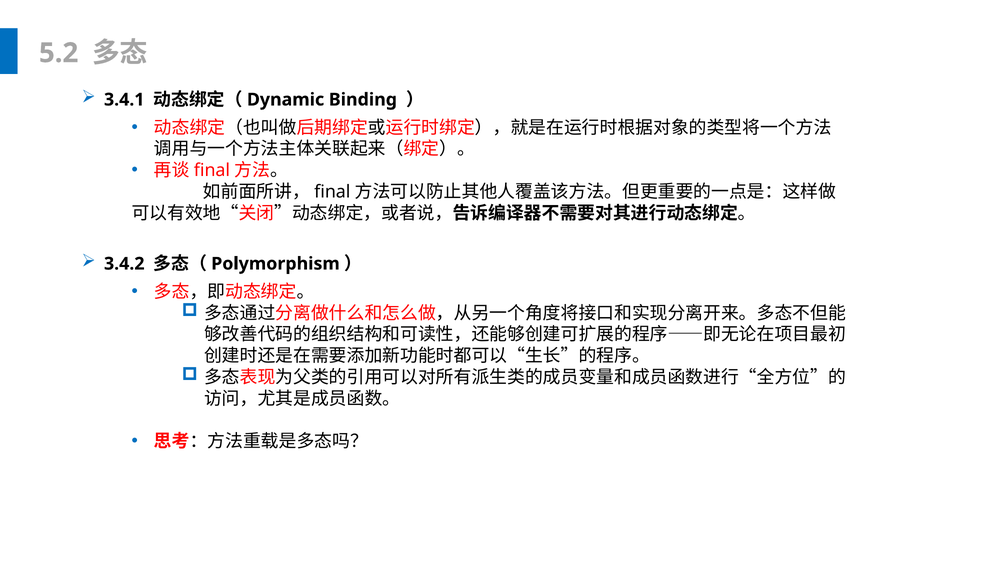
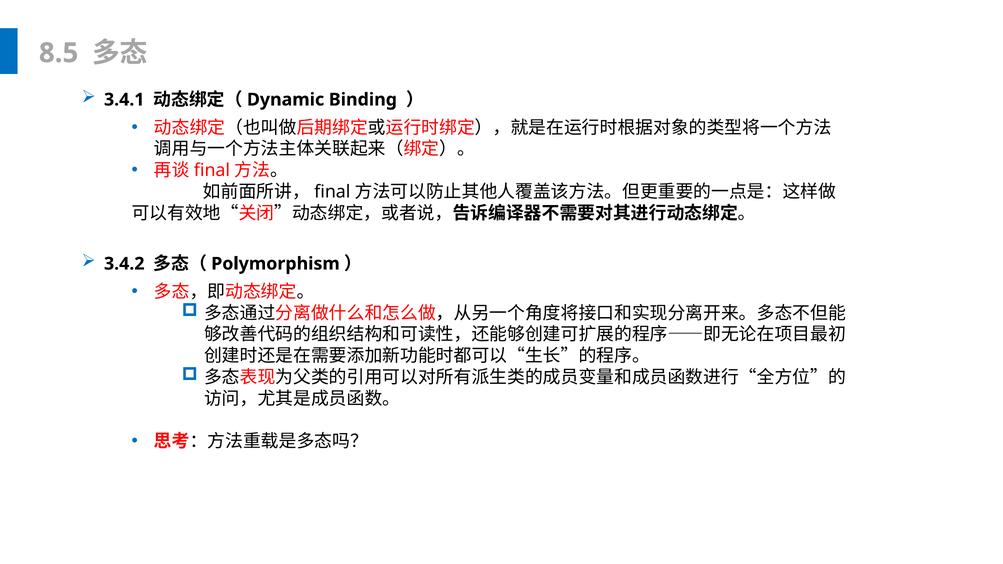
5.2: 5.2 -> 8.5 (59, 53)
